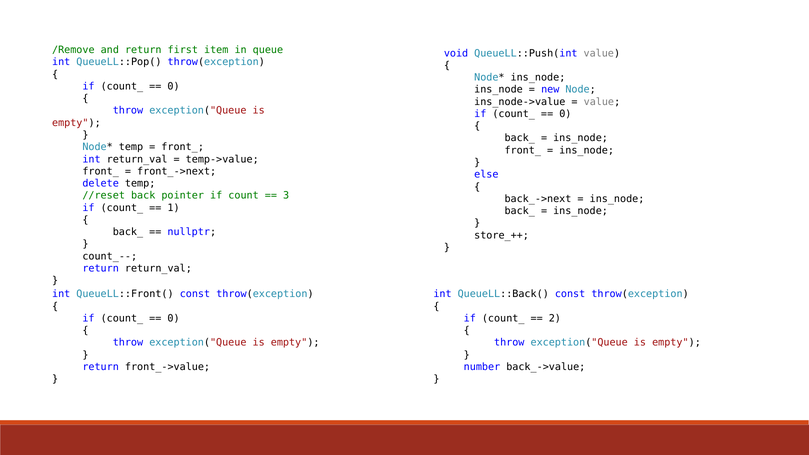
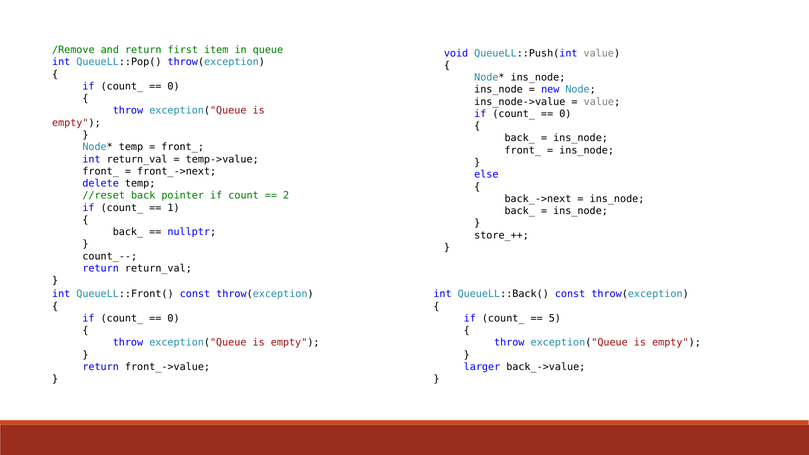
3: 3 -> 2 (286, 196)
2: 2 -> 5 (555, 318)
number: number -> larger (482, 367)
